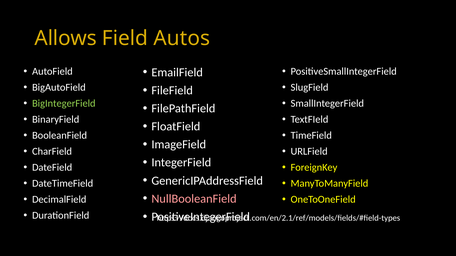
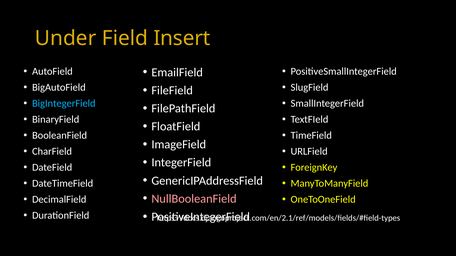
Allows: Allows -> Under (66, 38)
Autos: Autos -> Insert (182, 38)
BigIntegerField colour: light green -> light blue (64, 104)
